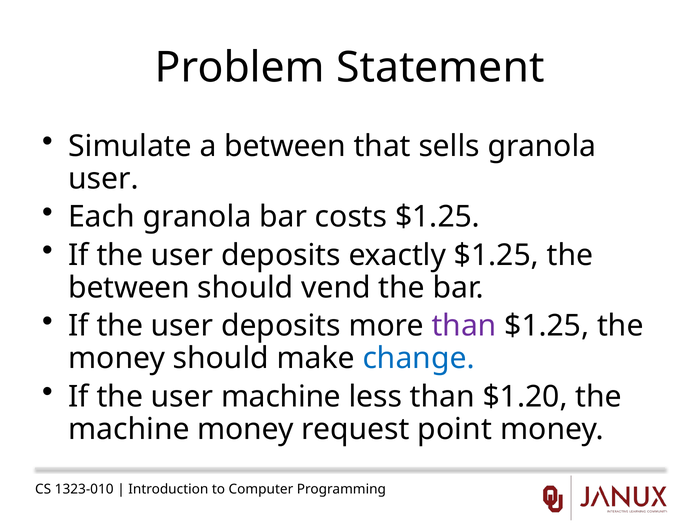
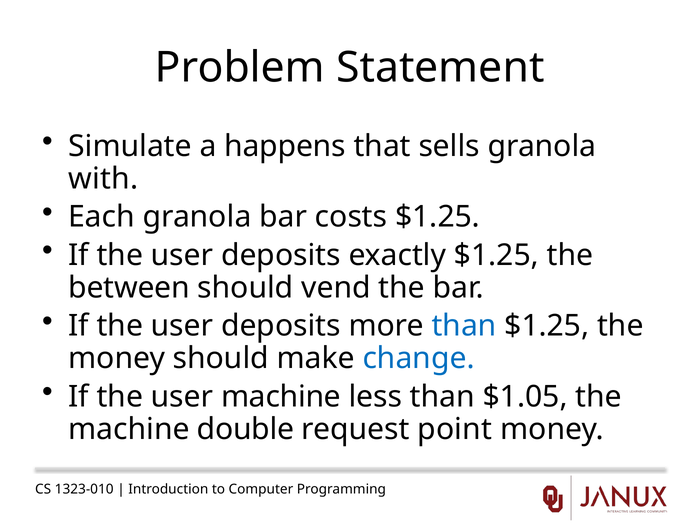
a between: between -> happens (285, 146)
user: user -> with (103, 179)
than colour: purple -> blue (464, 326)
$1.20: $1.20 -> $1.05 (525, 397)
machine money: money -> double (246, 429)
